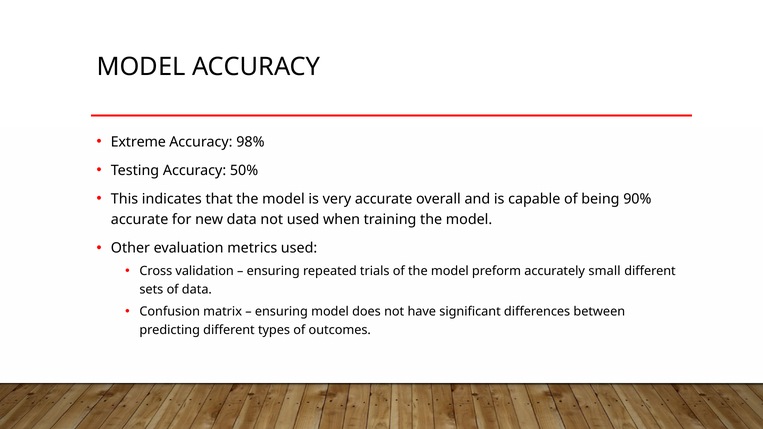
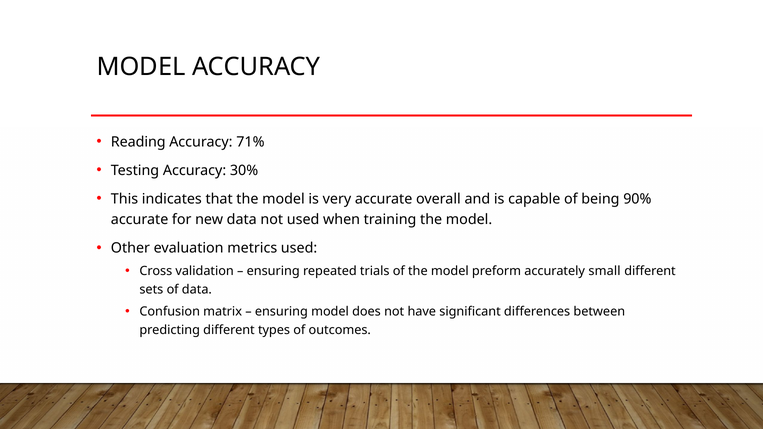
Extreme: Extreme -> Reading (138, 142)
98%: 98% -> 71% (250, 142)
50%: 50% -> 30% (244, 171)
